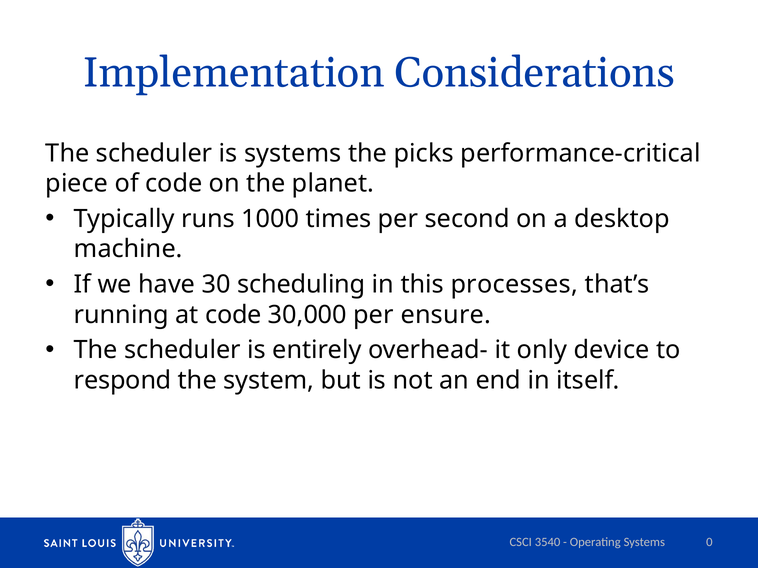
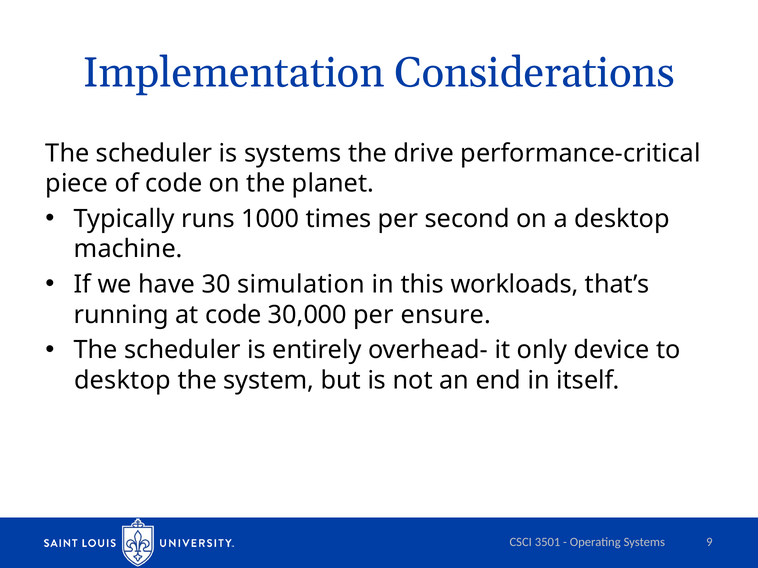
picks: picks -> drive (424, 153)
scheduling: scheduling -> simulation (301, 285)
processes: processes -> workloads (515, 285)
respond: respond -> desktop (122, 381)
3540: 3540 -> 3501 (548, 543)
0: 0 -> 9 (709, 543)
